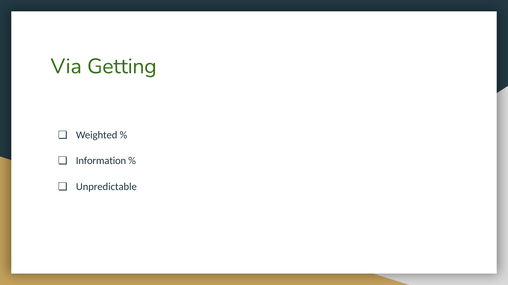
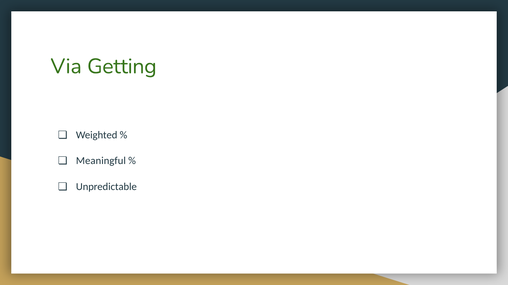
Information: Information -> Meaningful (101, 161)
